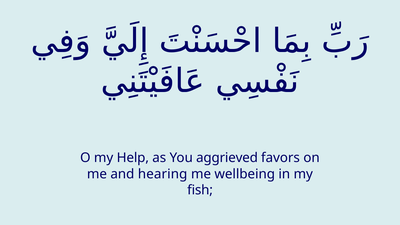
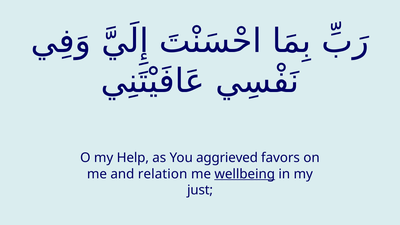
hearing: hearing -> relation (163, 174)
wellbeing underline: none -> present (245, 174)
fish: fish -> just (200, 190)
